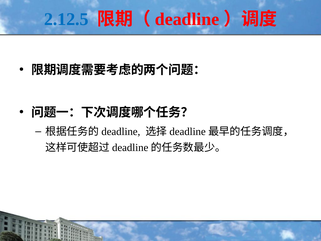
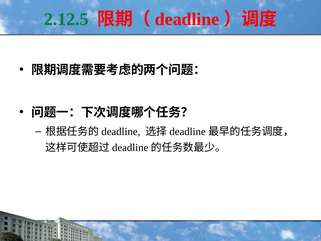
2.12.5 colour: blue -> green (66, 19)
